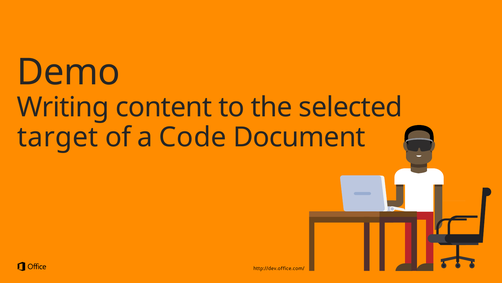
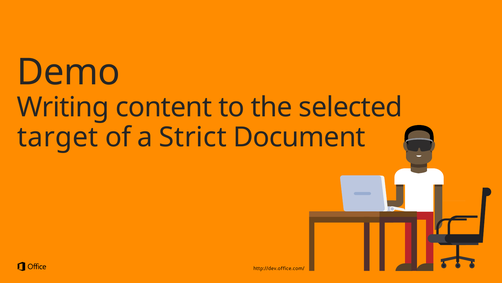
Code: Code -> Strict (193, 137)
